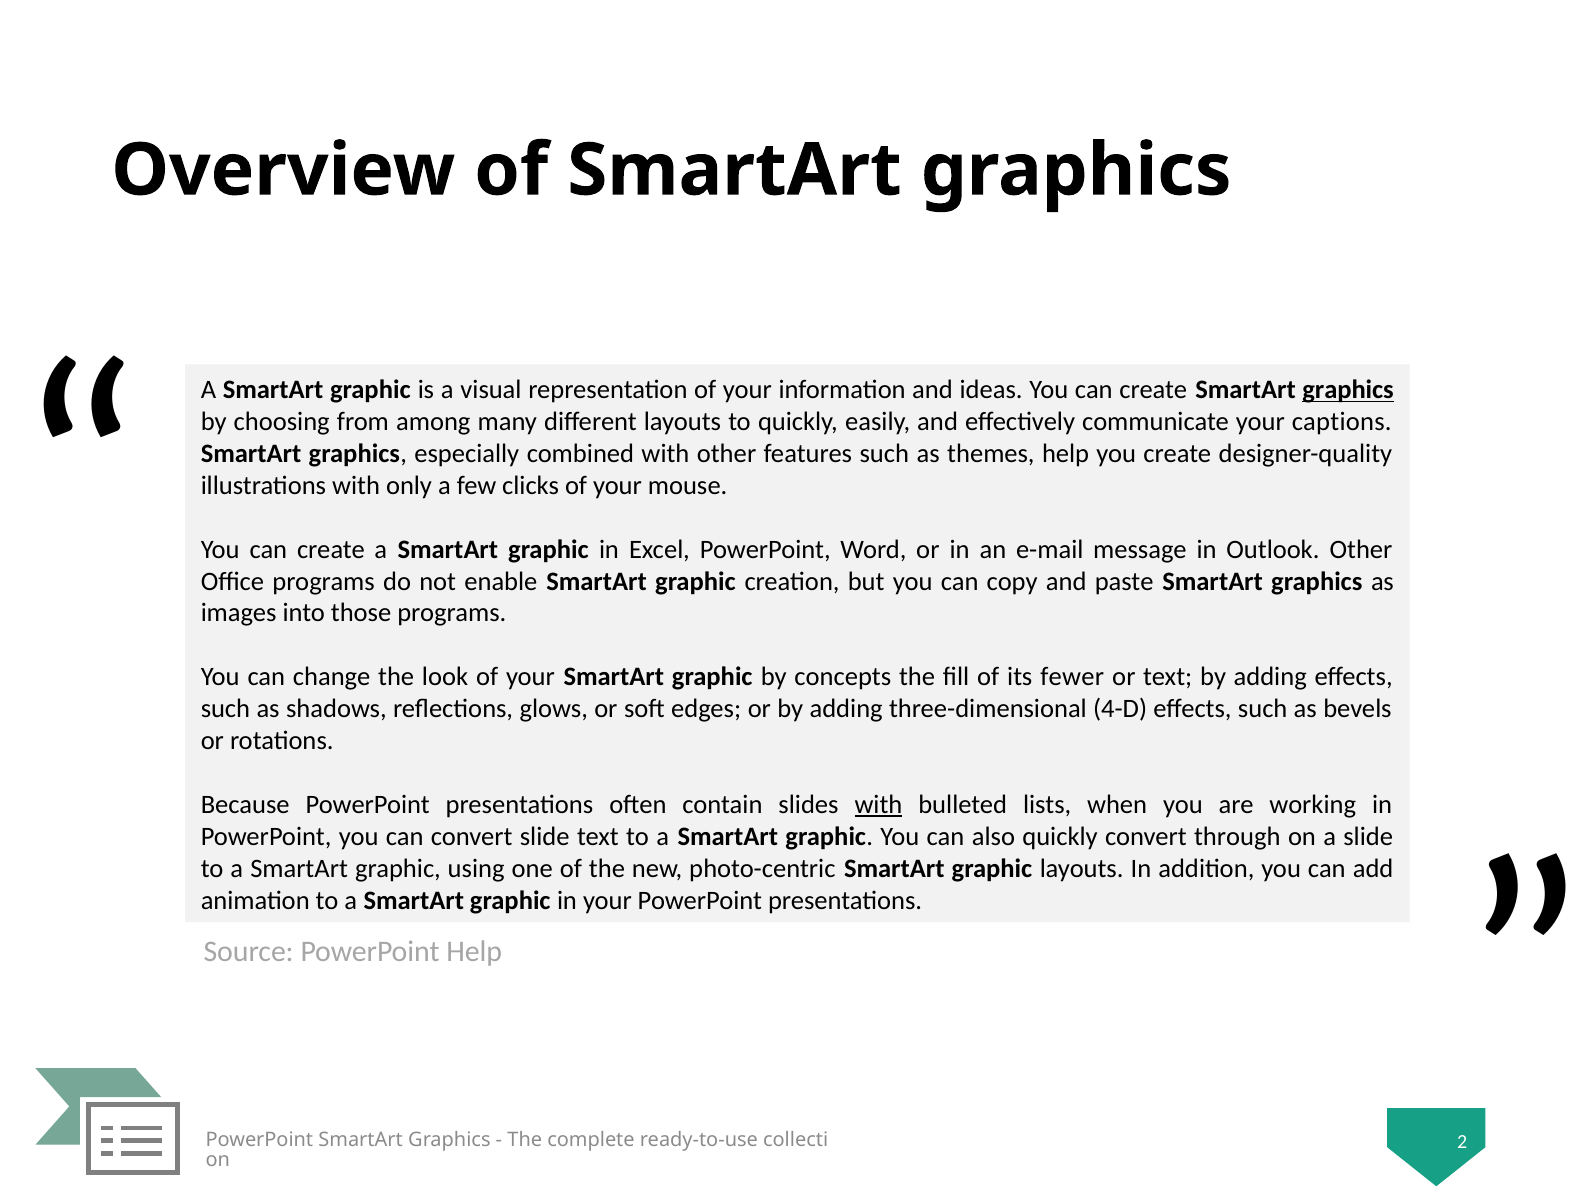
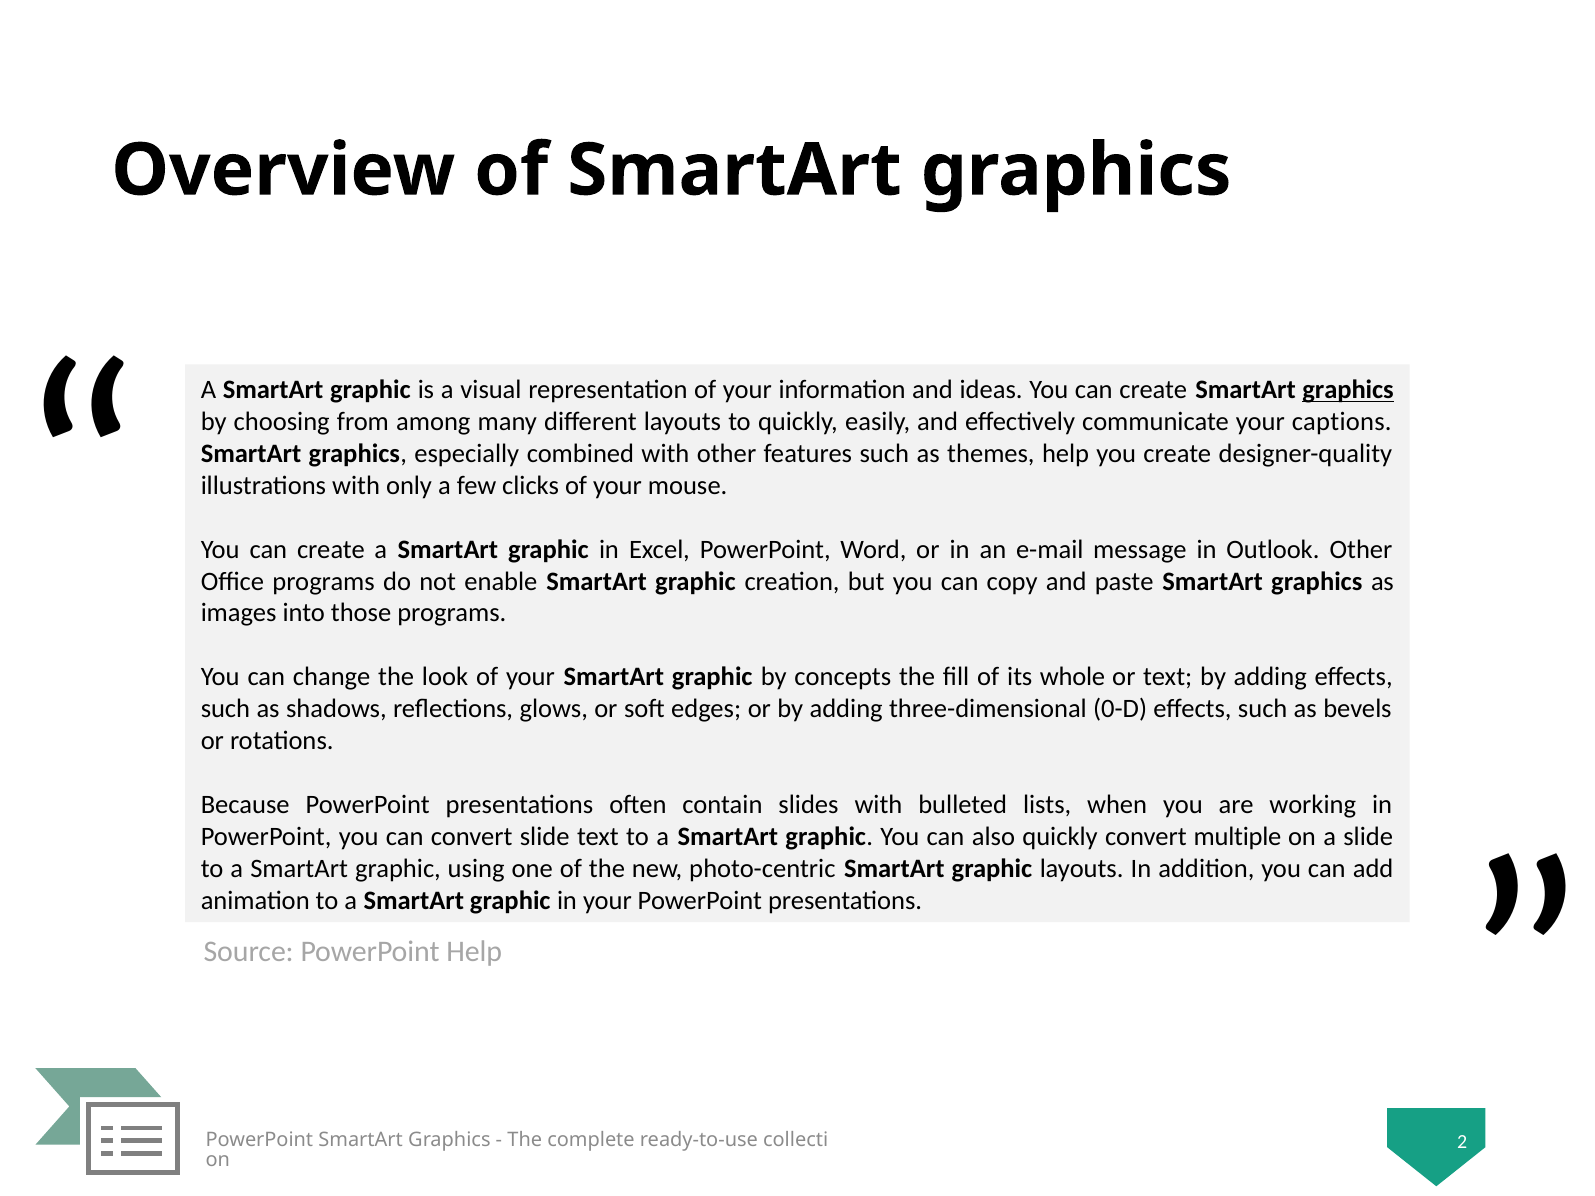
fewer: fewer -> whole (1073, 677)
4-D: 4-D -> 0-D (1120, 709)
with underline: present -> none (878, 805)
through: through -> multiple (1237, 837)
